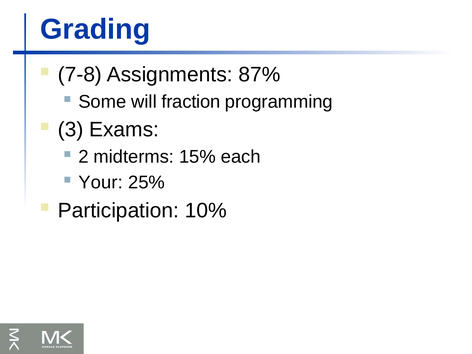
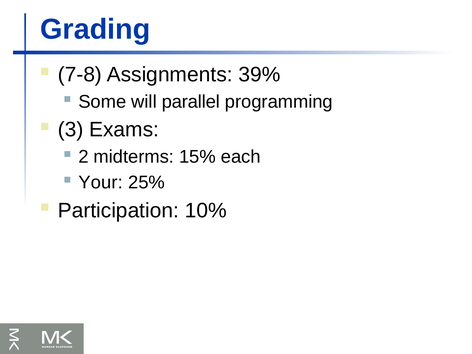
87%: 87% -> 39% (260, 75)
fraction: fraction -> parallel (191, 102)
